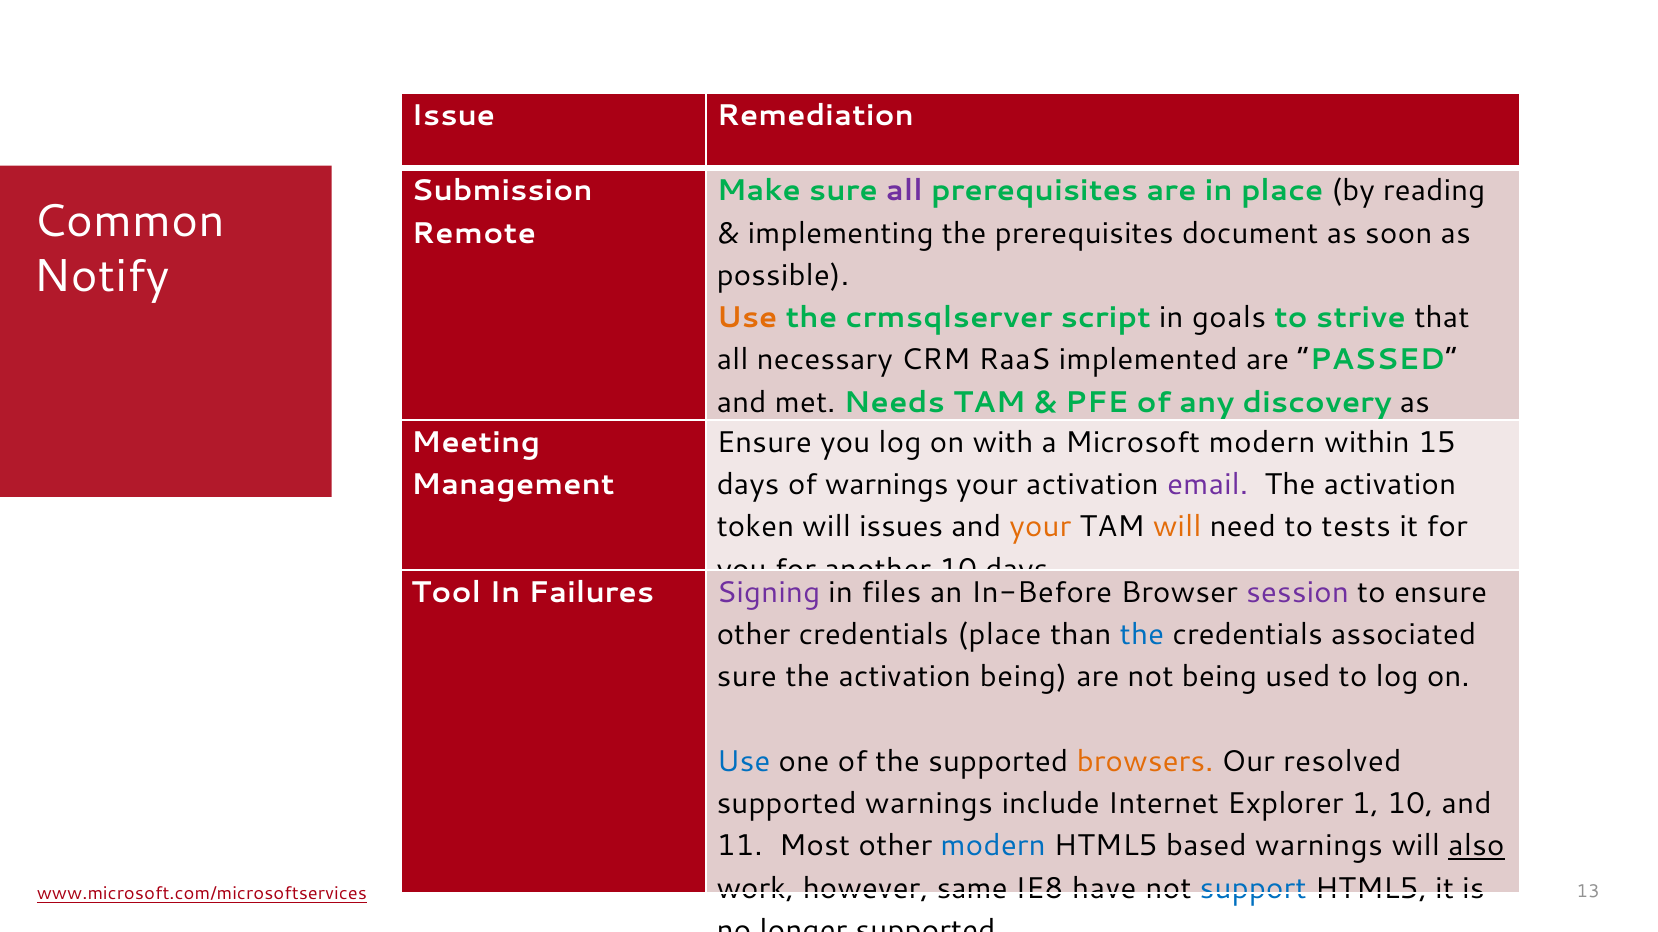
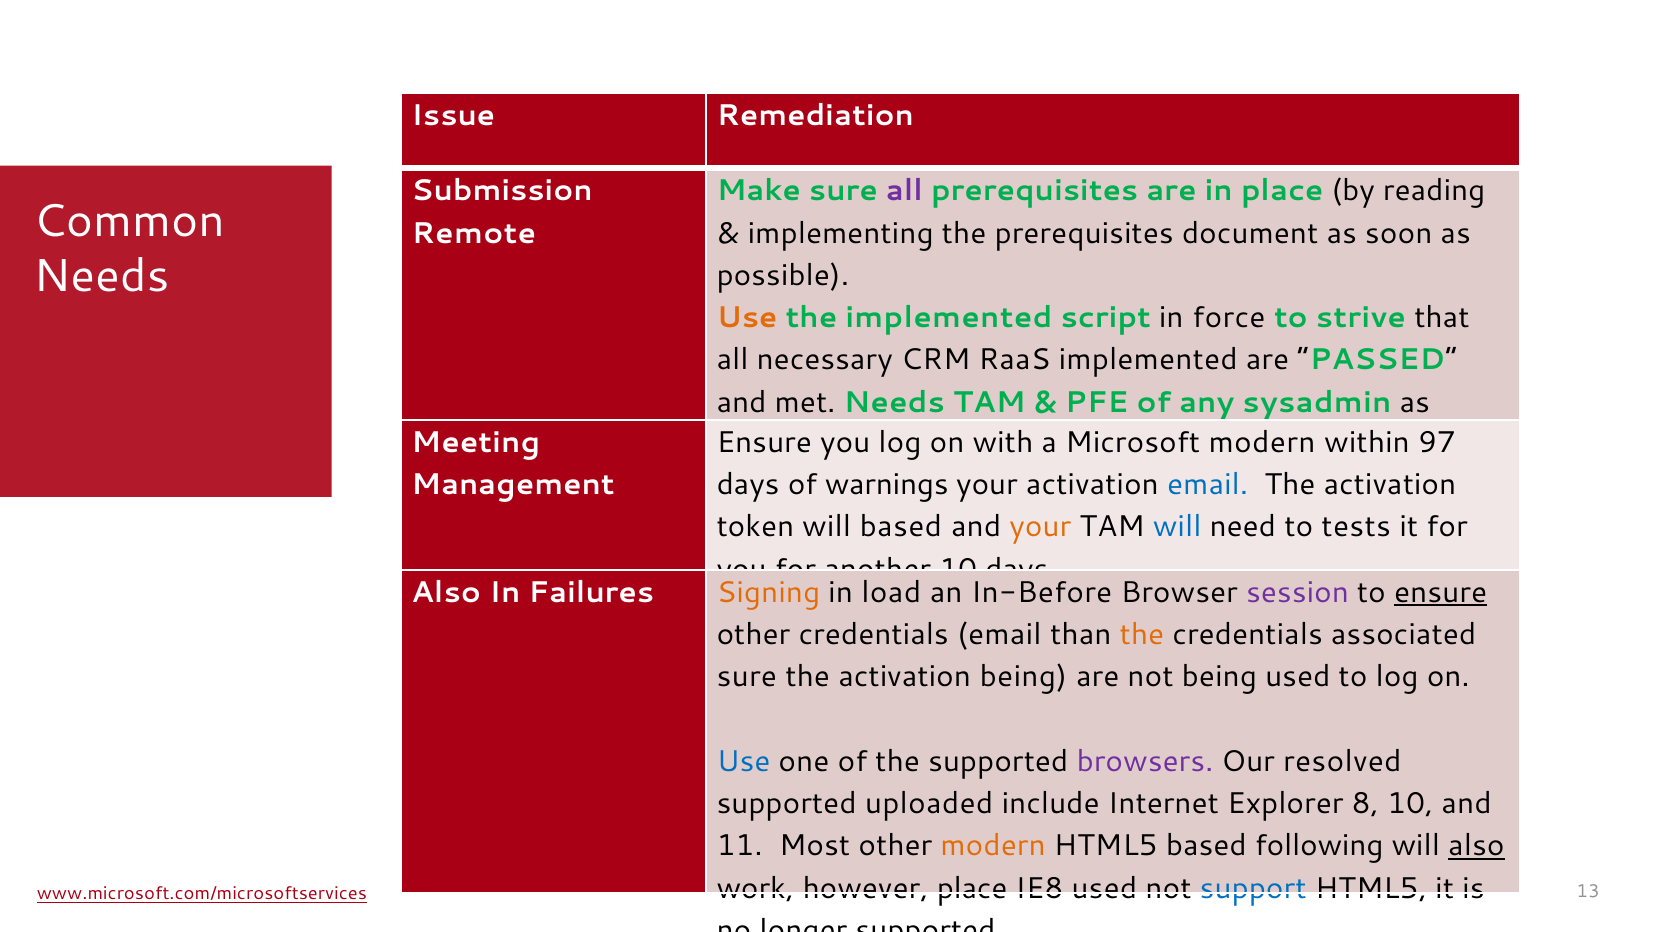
Notify: Notify -> Needs (101, 277)
the crmsqlserver: crmsqlserver -> implemented (949, 318)
goals: goals -> force (1229, 318)
discovery: discovery -> sysadmin (1317, 403)
15: 15 -> 97 (1437, 443)
email colour: purple -> blue (1208, 485)
will issues: issues -> based (901, 527)
will colour: orange -> blue (1177, 527)
Tool: Tool -> Also (446, 593)
Signing colour: purple -> orange (768, 593)
files: files -> load (891, 593)
ensure underline: none -> present (1441, 593)
credentials place: place -> email (999, 635)
the colour: blue -> orange (1142, 635)
browsers colour: orange -> purple (1145, 762)
supported warnings: warnings -> uploaded (929, 804)
1: 1 -> 8 (1365, 804)
modern colour: blue -> orange (993, 847)
based warnings: warnings -> following (1319, 847)
however same: same -> place (972, 889)
IE8 have: have -> used (1104, 889)
